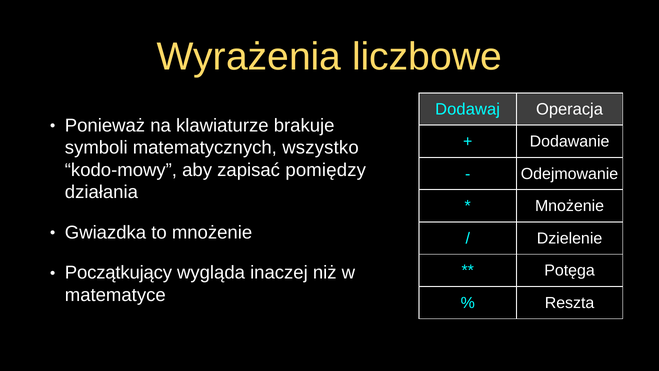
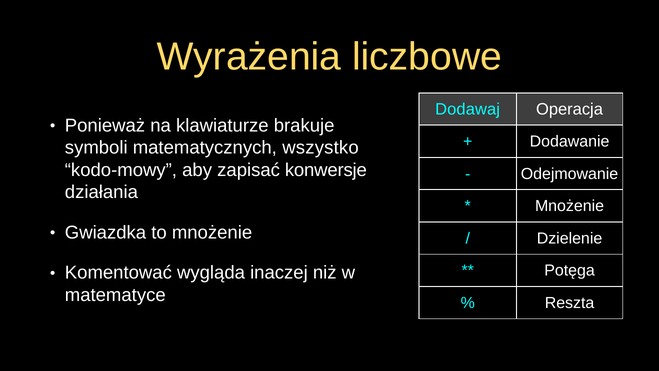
pomiędzy: pomiędzy -> konwersje (326, 170)
Początkujący: Początkujący -> Komentować (118, 273)
